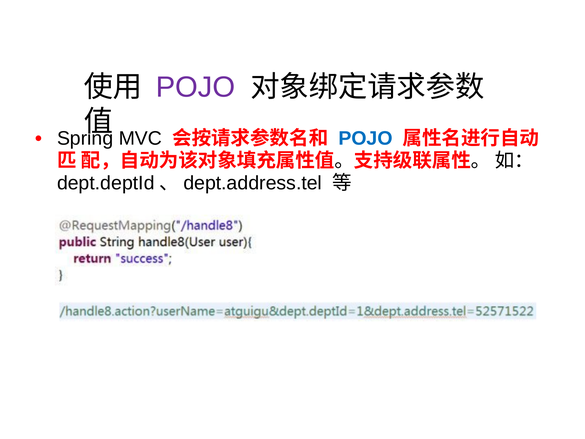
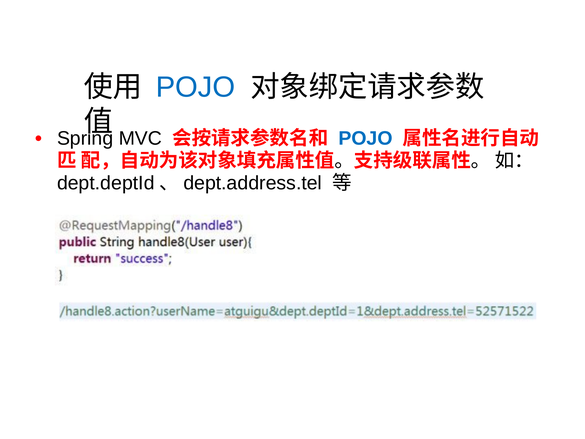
POJO colour: purple -> blue (195, 87)
